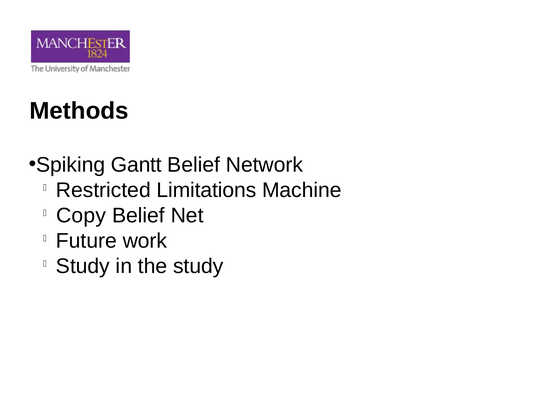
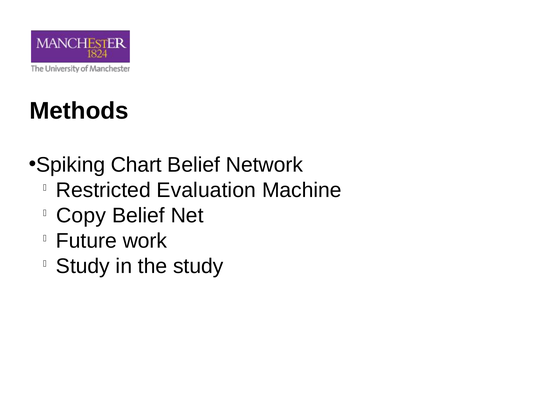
Gantt: Gantt -> Chart (136, 165)
Limitations: Limitations -> Evaluation (206, 190)
